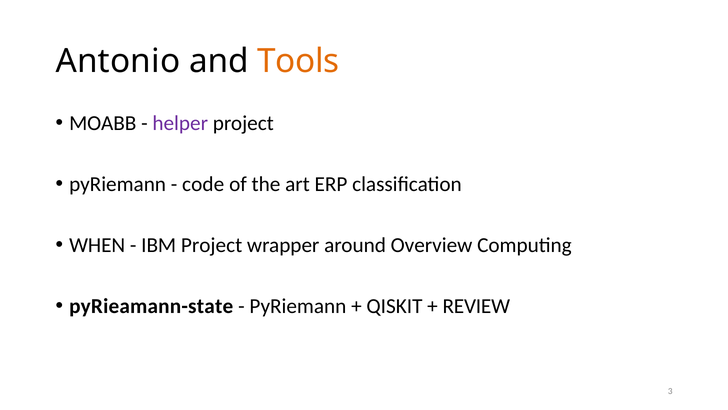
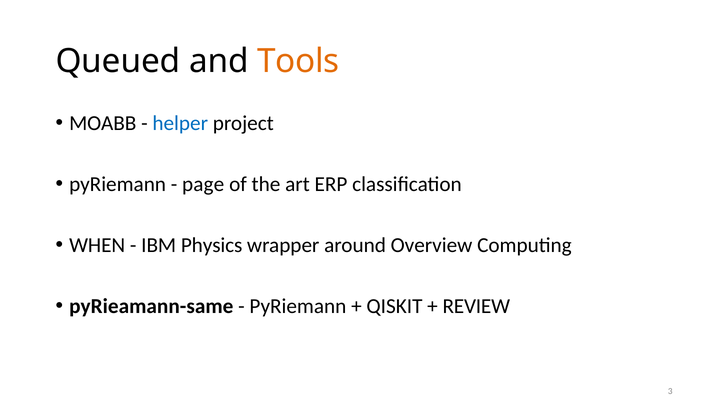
Antonio: Antonio -> Queued (118, 61)
helper colour: purple -> blue (180, 123)
code: code -> page (203, 184)
IBM Project: Project -> Physics (212, 245)
pyRieamann-state: pyRieamann-state -> pyRieamann-same (151, 306)
